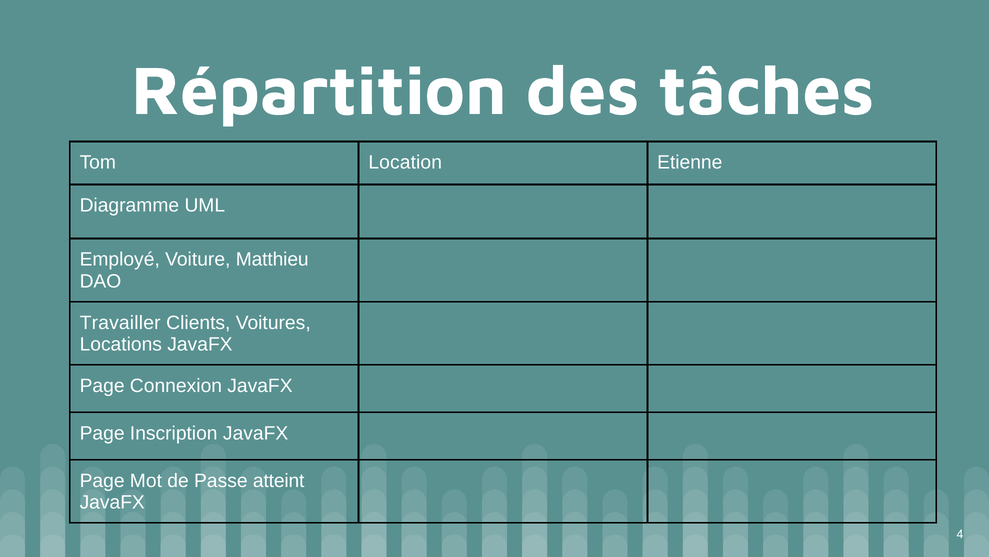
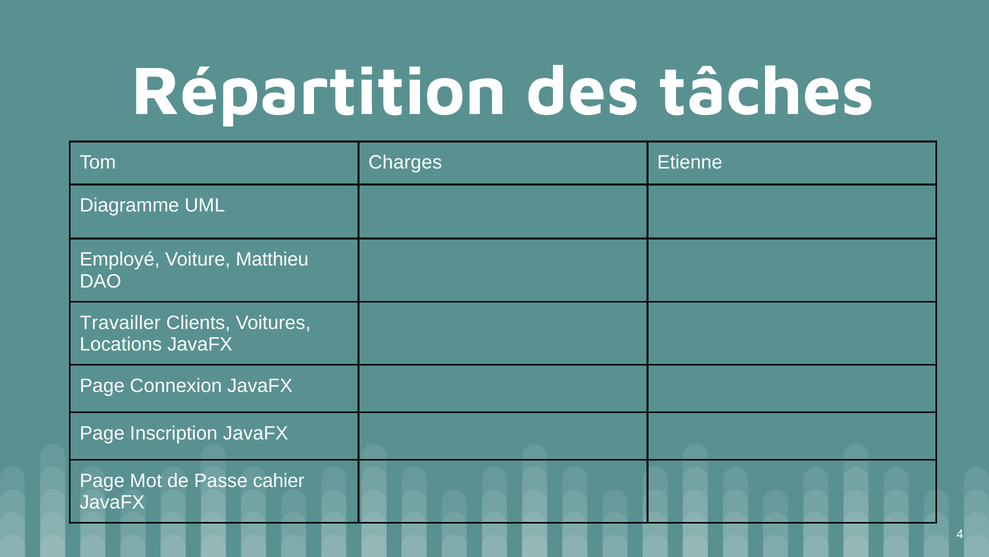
Location: Location -> Charges (405, 162)
atteint: atteint -> cahier (279, 480)
